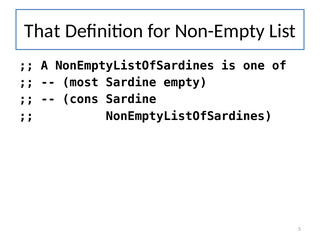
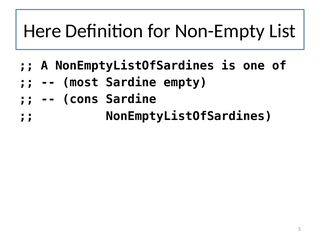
That: That -> Here (42, 31)
